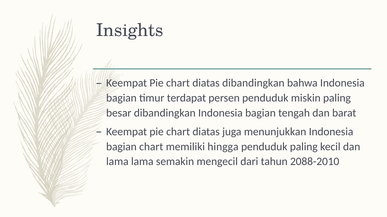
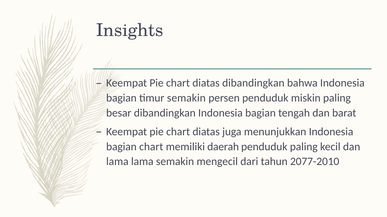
timur terdapat: terdapat -> semakin (186, 98)
hingga: hingga -> daerah (223, 147)
2088-2010: 2088-2010 -> 2077-2010 (315, 162)
